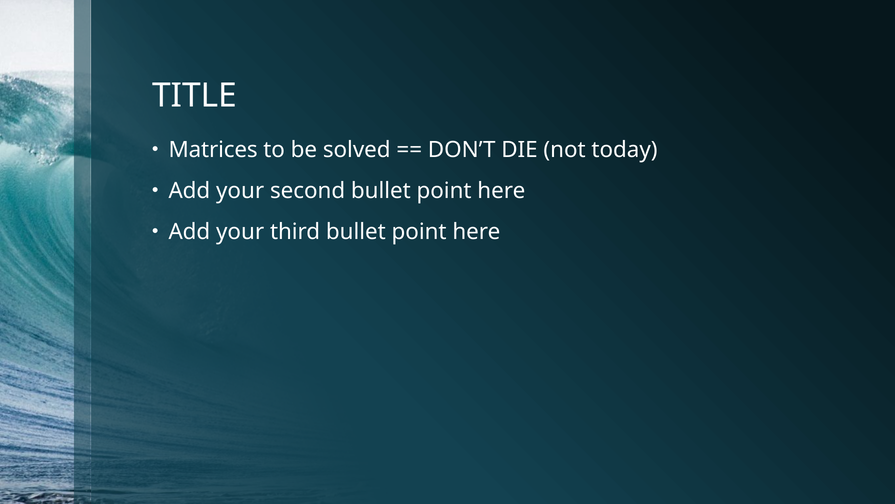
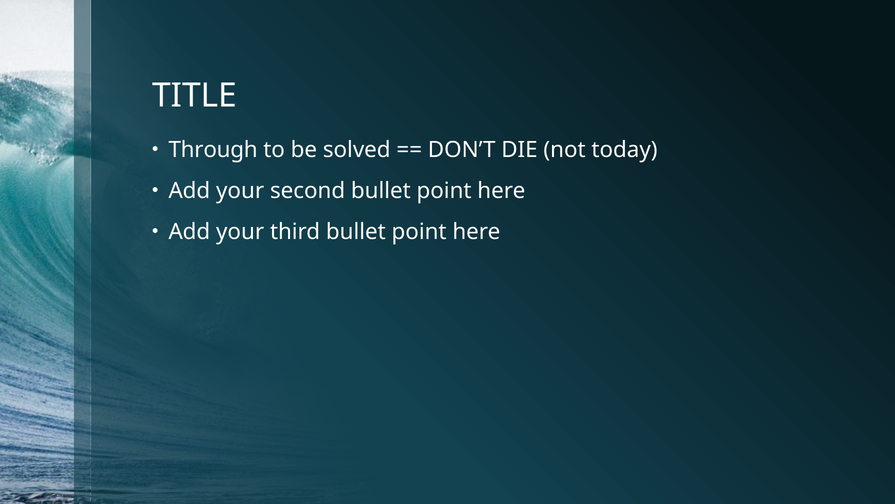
Matrices: Matrices -> Through (213, 150)
